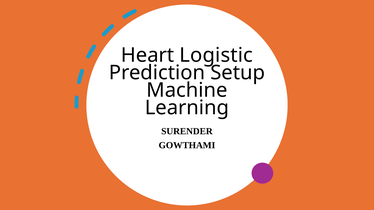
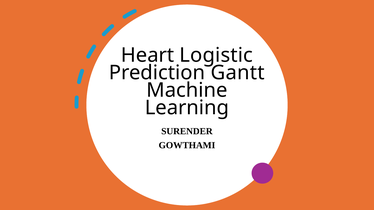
Setup: Setup -> Gantt (238, 73)
